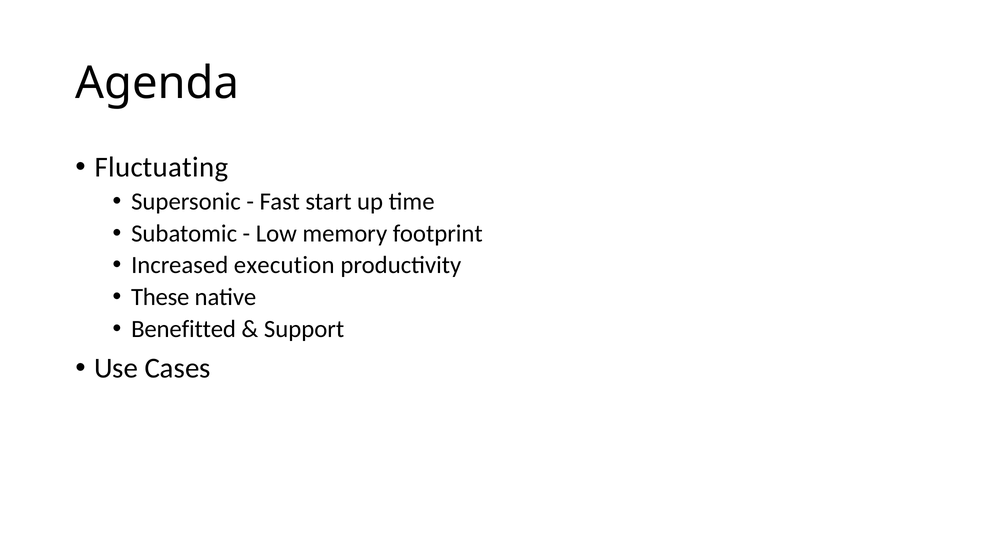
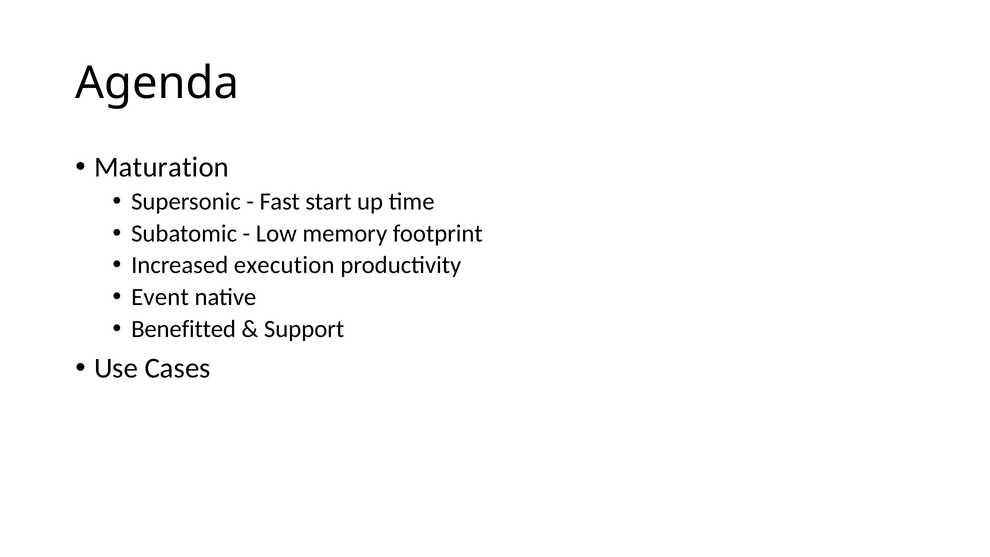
Fluctuating: Fluctuating -> Maturation (162, 167)
These: These -> Event (160, 297)
